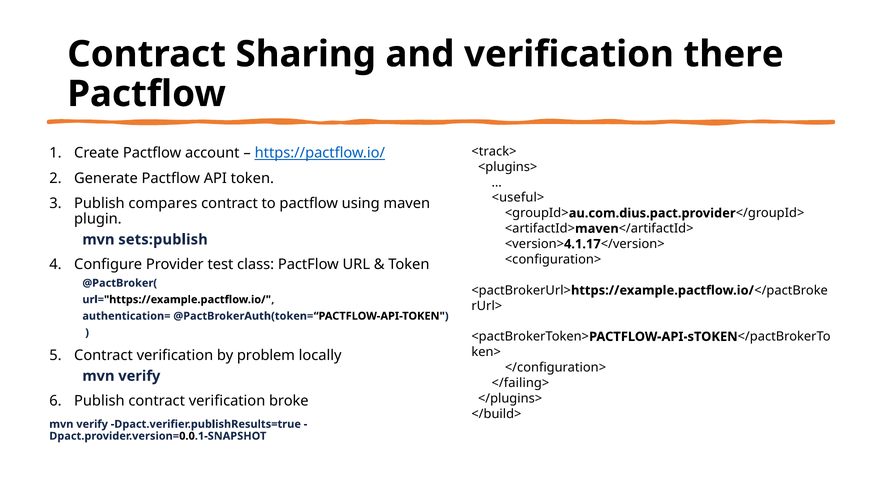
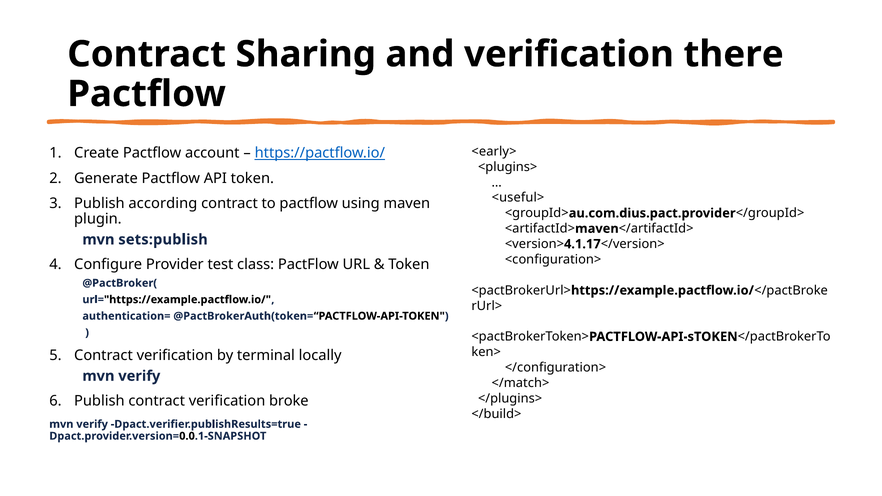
<track>: <track> -> <early> (494, 151)
compares: compares -> according (163, 203)
problem: problem -> terminal (266, 356)
</failing>: </failing> -> </match> (520, 383)
